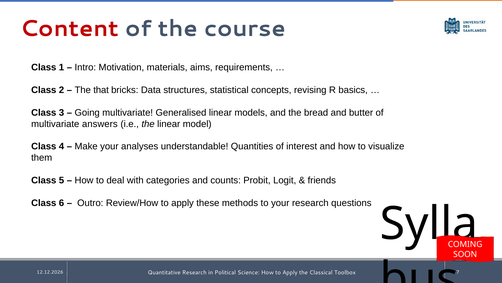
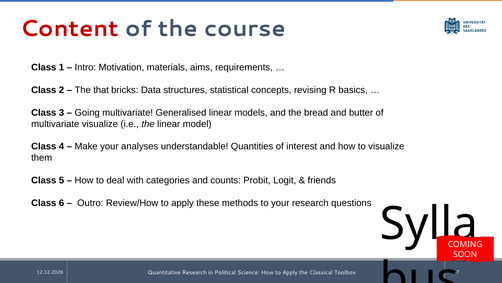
multivariate answers: answers -> visualize (100, 124)
